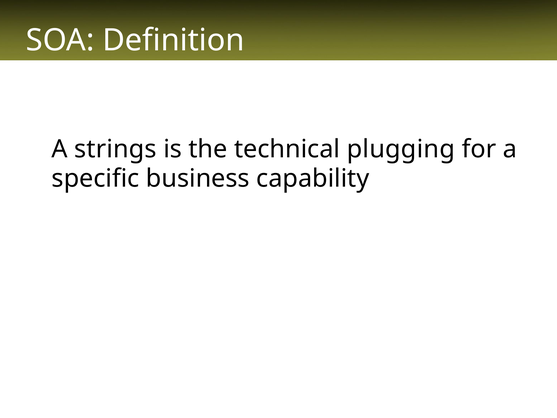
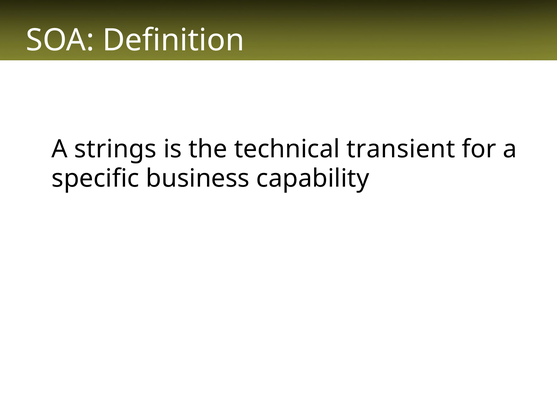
plugging: plugging -> transient (401, 149)
